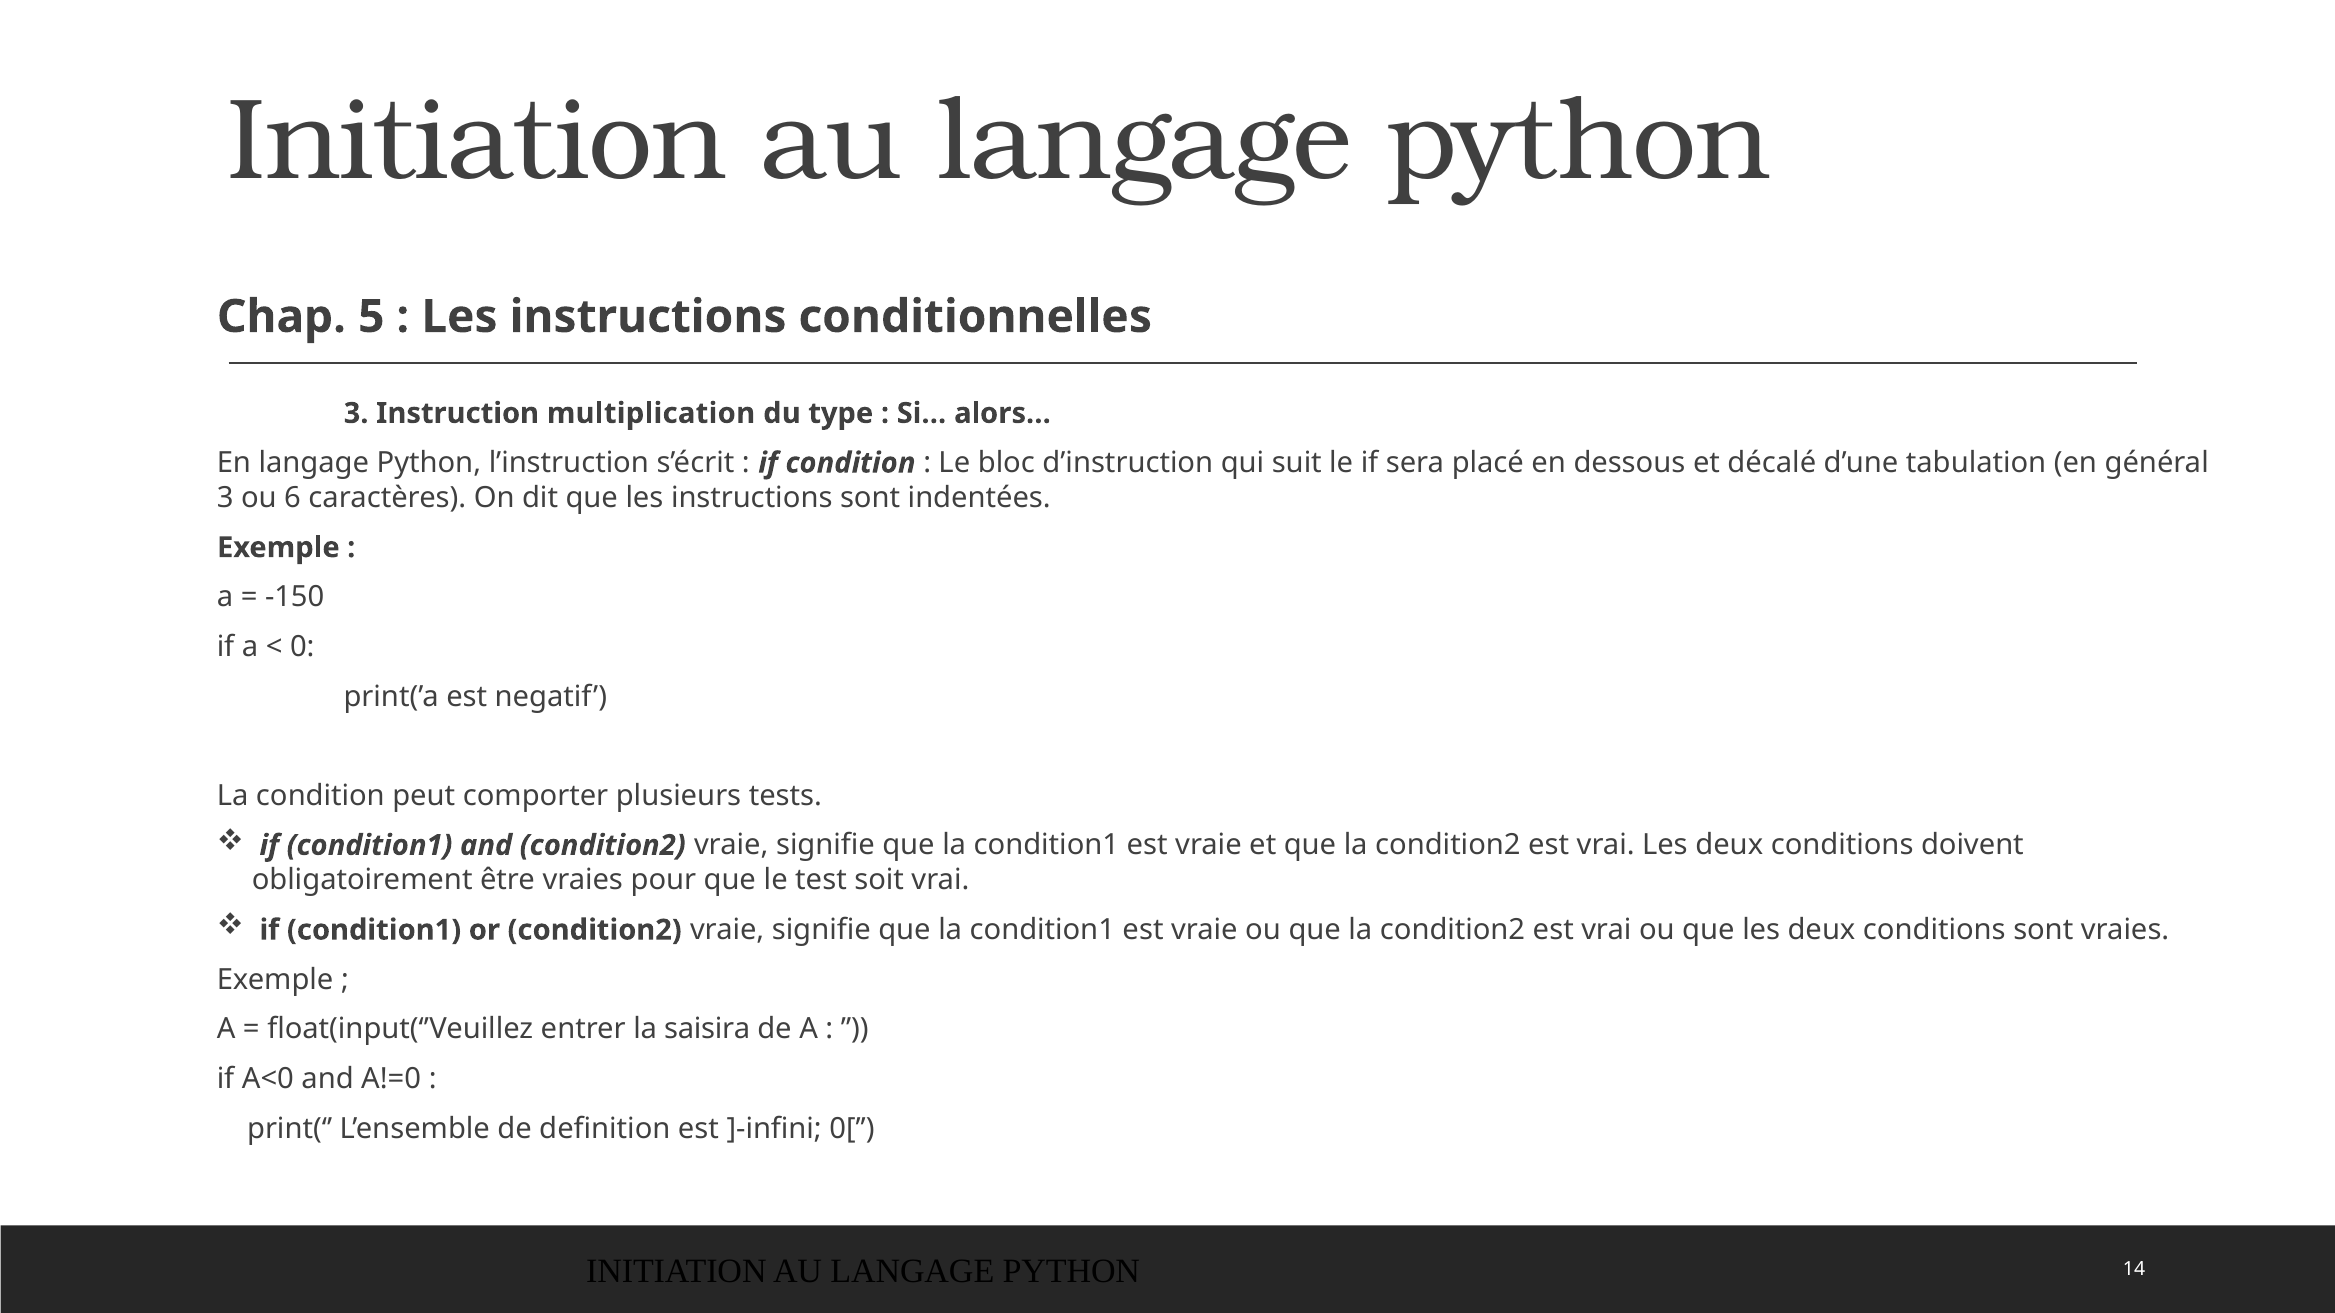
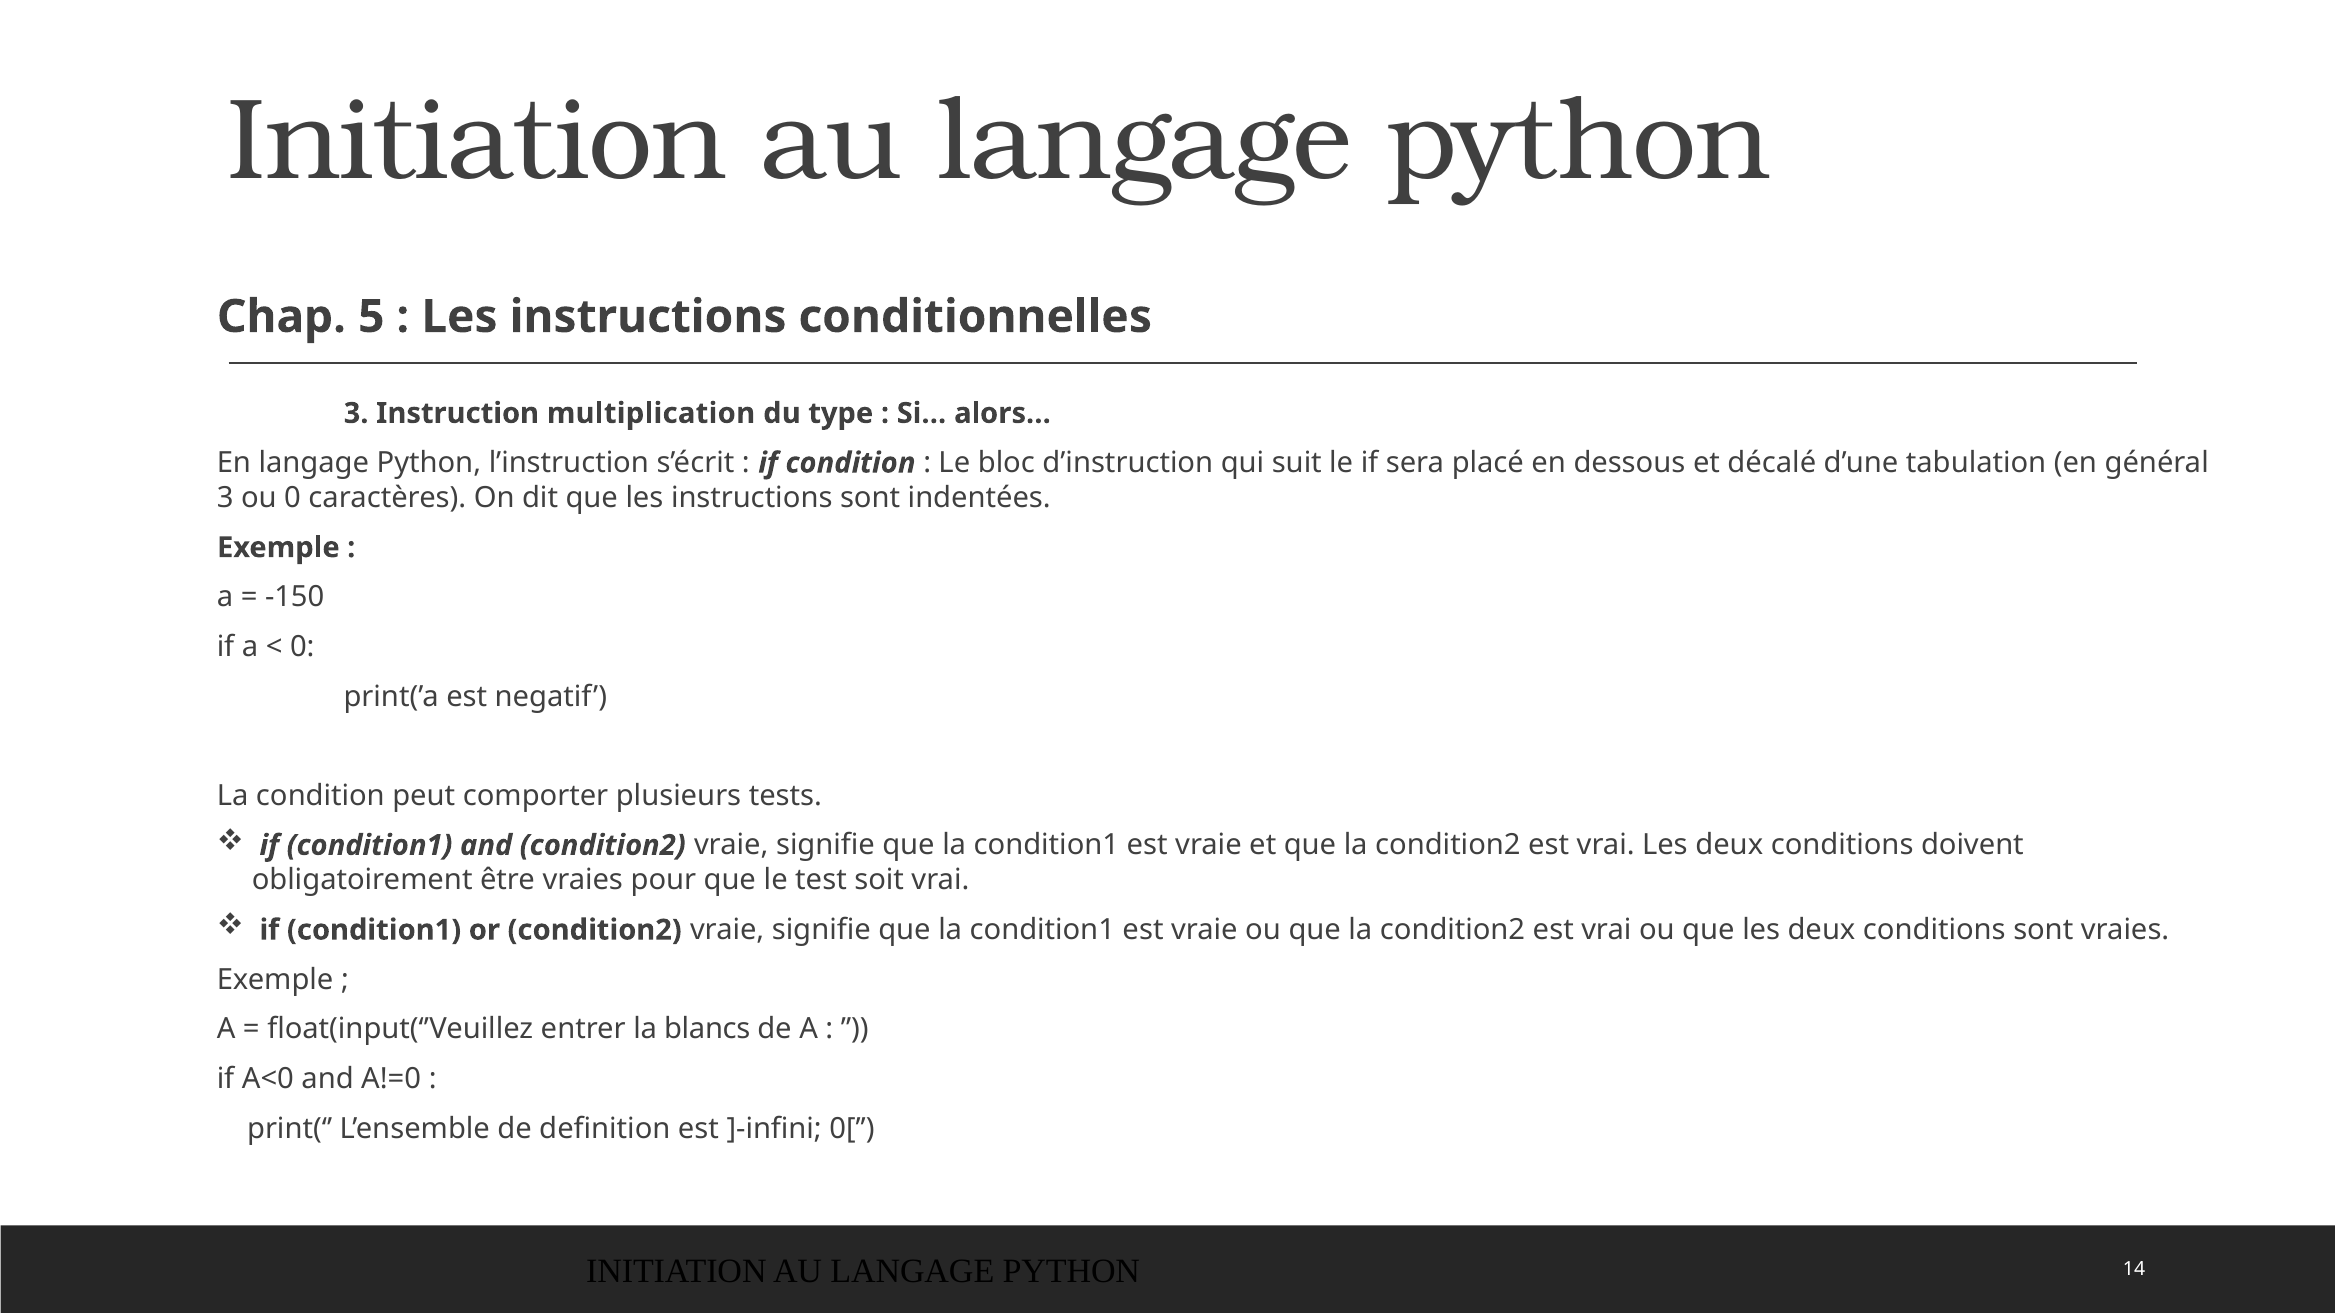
ou 6: 6 -> 0 (293, 498)
saisira: saisira -> blancs (707, 1030)
